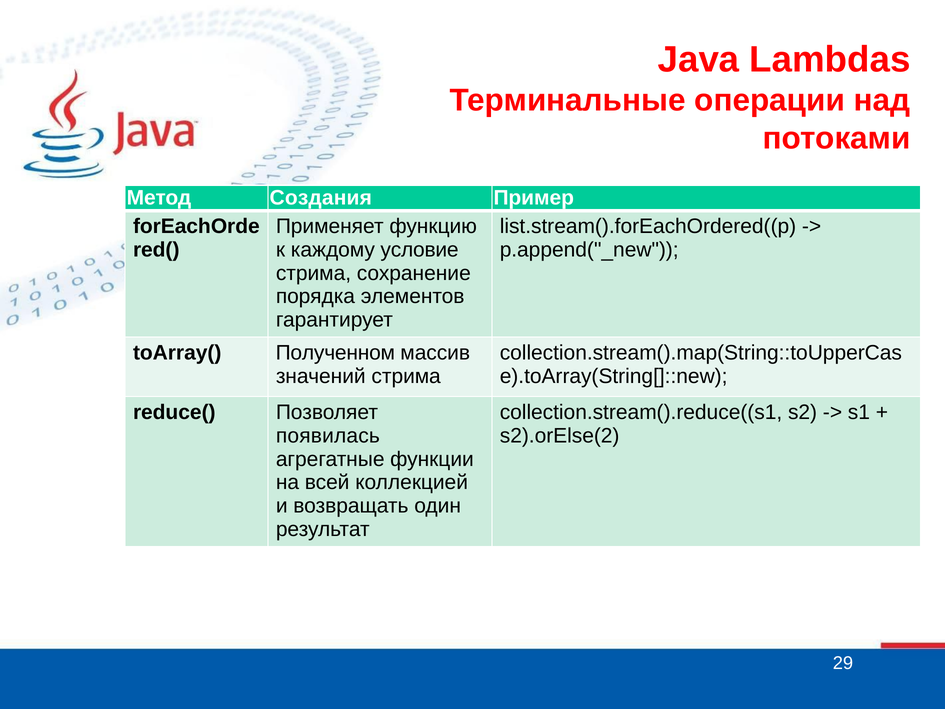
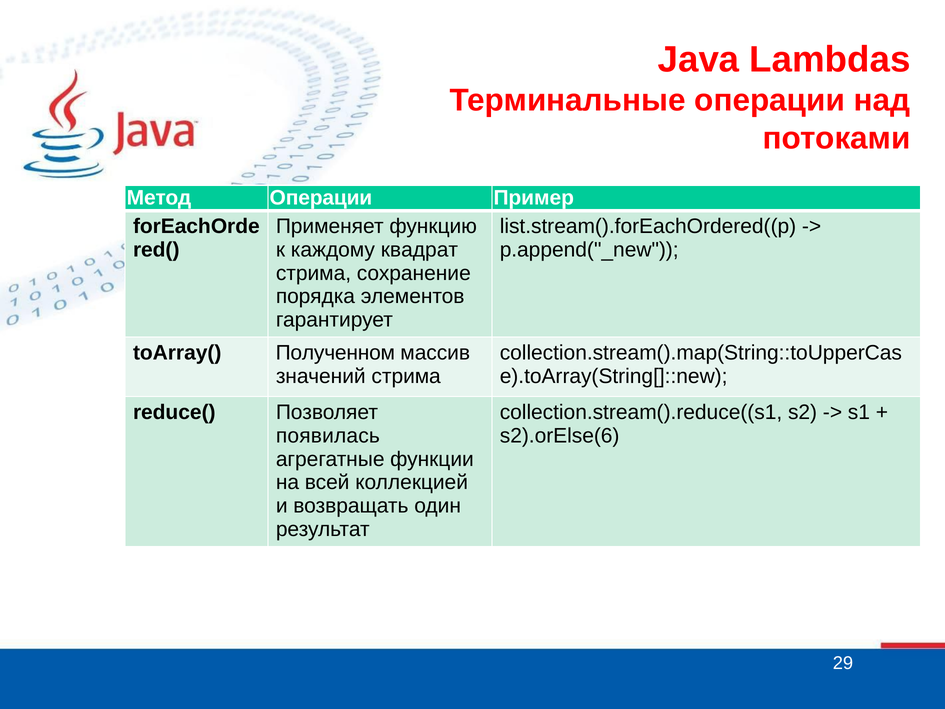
Метод Создания: Создания -> Операции (321, 198)
условие: условие -> квадрат (419, 250)
s2).orElse(2: s2).orElse(2 -> s2).orElse(6 (560, 436)
